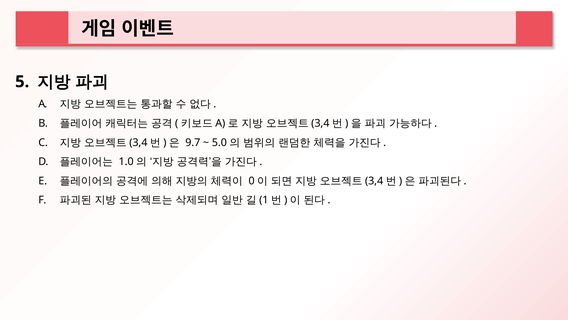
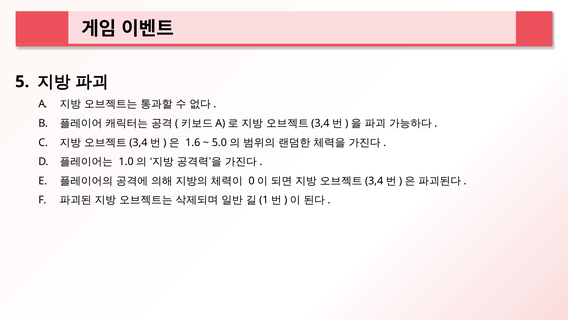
9.7: 9.7 -> 1.6 (193, 142)
